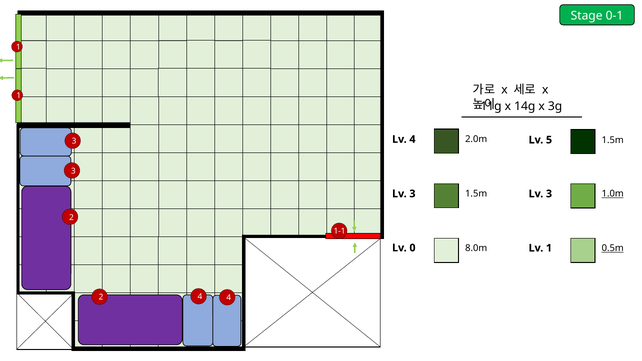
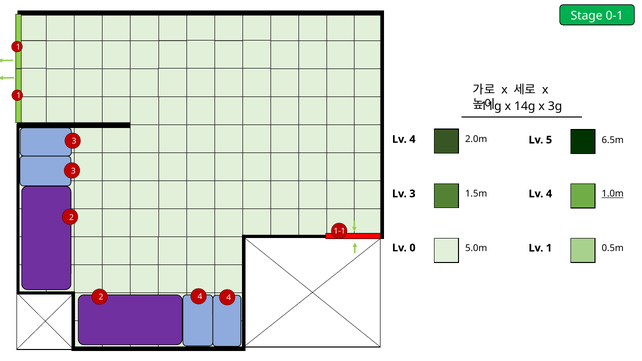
4 1.5m: 1.5m -> 6.5m (613, 140)
3: 3 -> 4 (549, 194)
8.0m: 8.0m -> 5.0m (476, 248)
0.5m underline: present -> none (613, 248)
